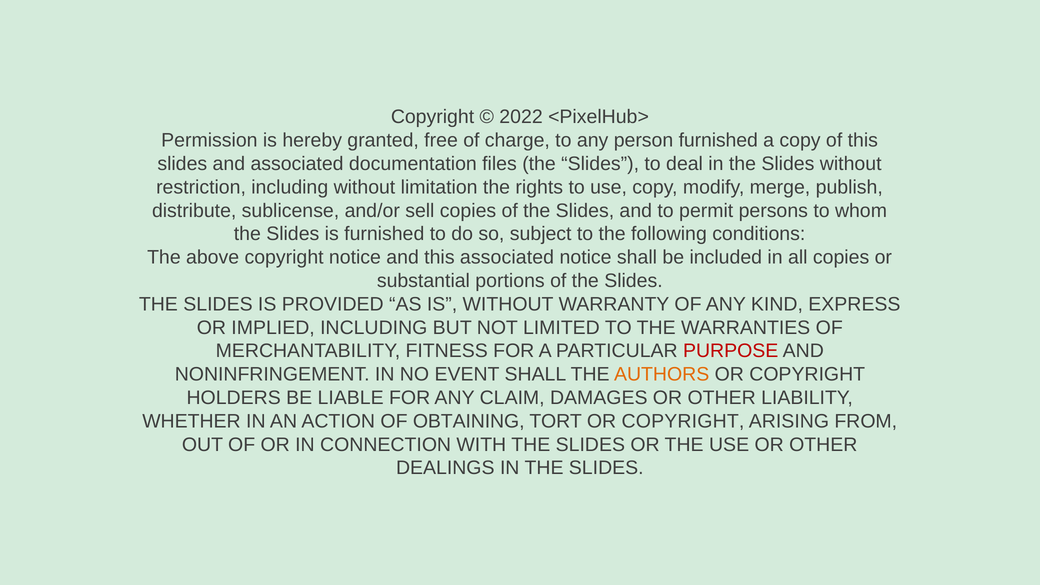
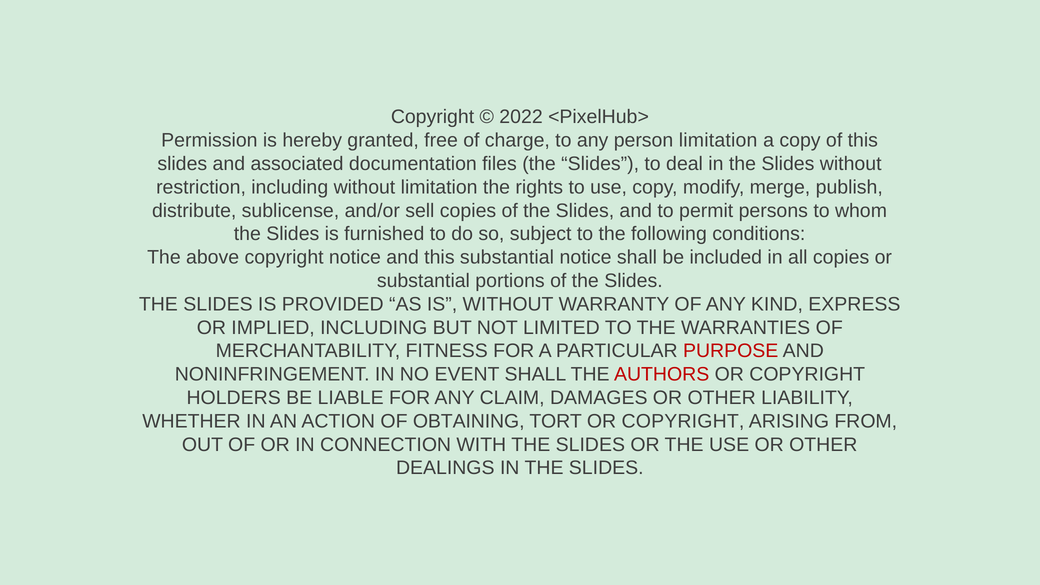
person furnished: furnished -> limitation (718, 140)
this associated: associated -> substantial (507, 257)
AUTHORS colour: orange -> red (662, 374)
